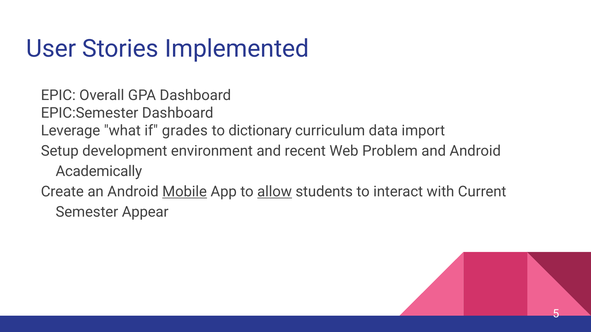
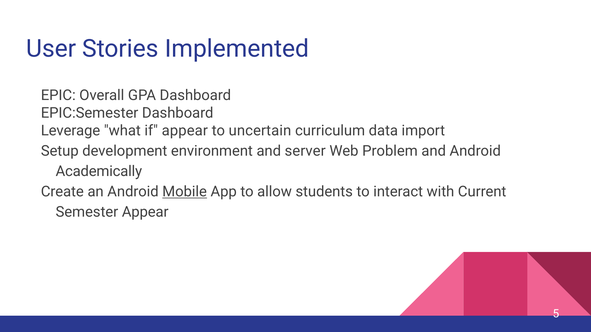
if grades: grades -> appear (185, 131)
dictionary: dictionary -> uncertain (260, 131)
recent: recent -> server (305, 151)
allow underline: present -> none (275, 192)
